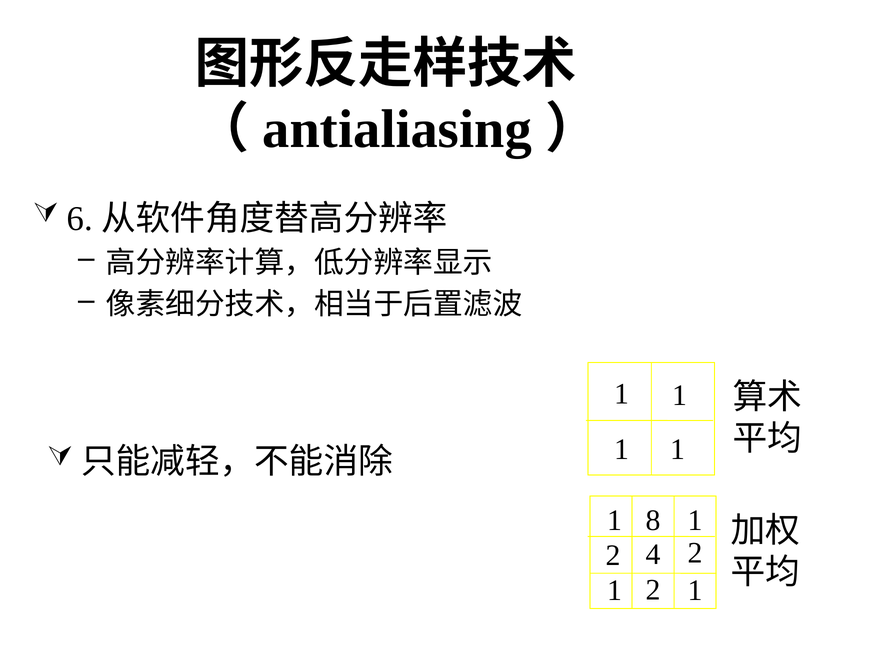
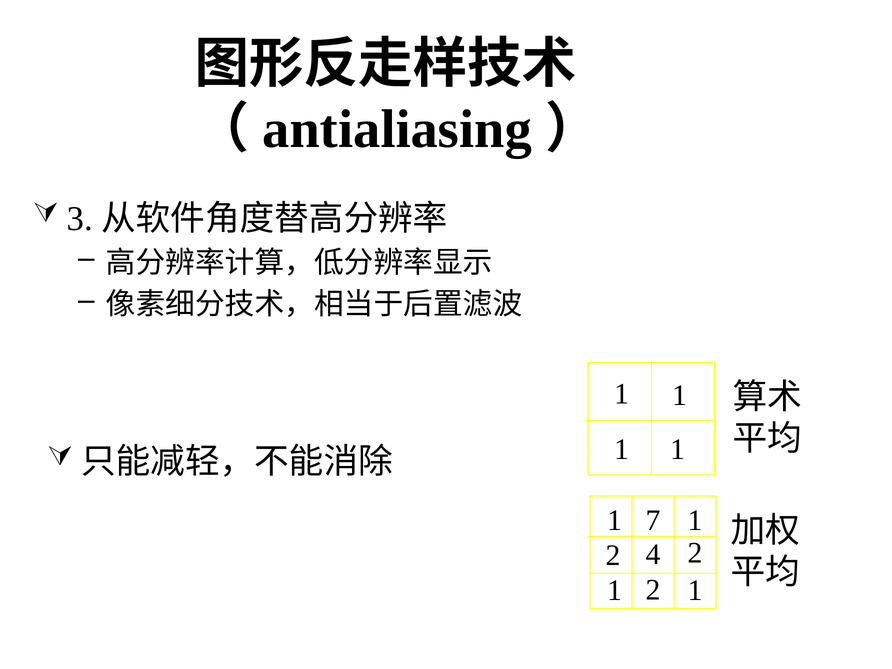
6: 6 -> 3 (80, 219)
8: 8 -> 7 (653, 520)
